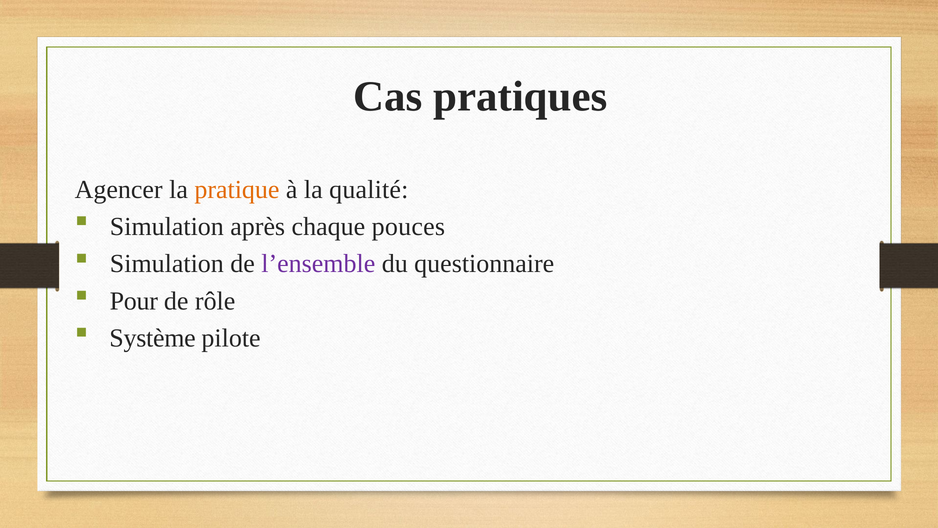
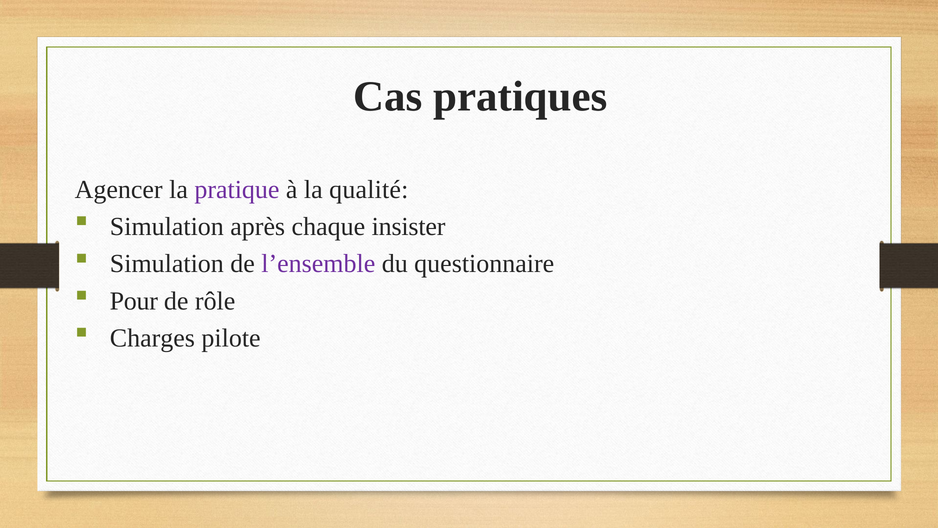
pratique colour: orange -> purple (237, 189)
pouces: pouces -> insister (409, 226)
Système: Système -> Charges (152, 338)
